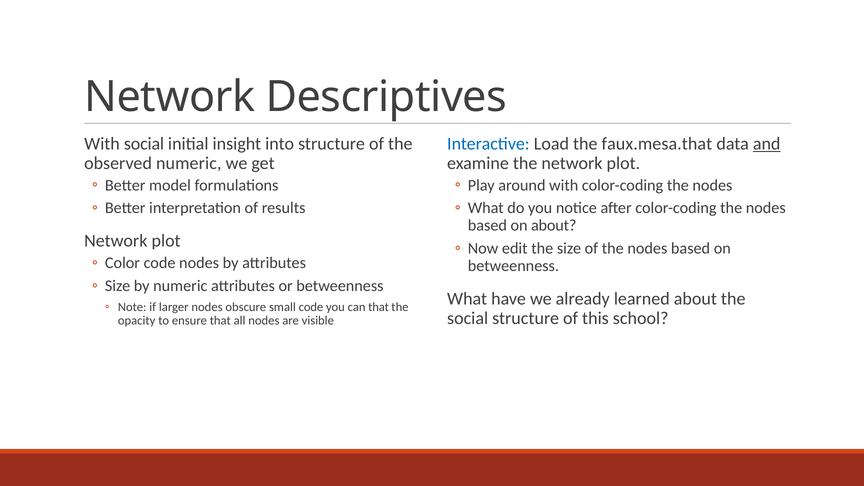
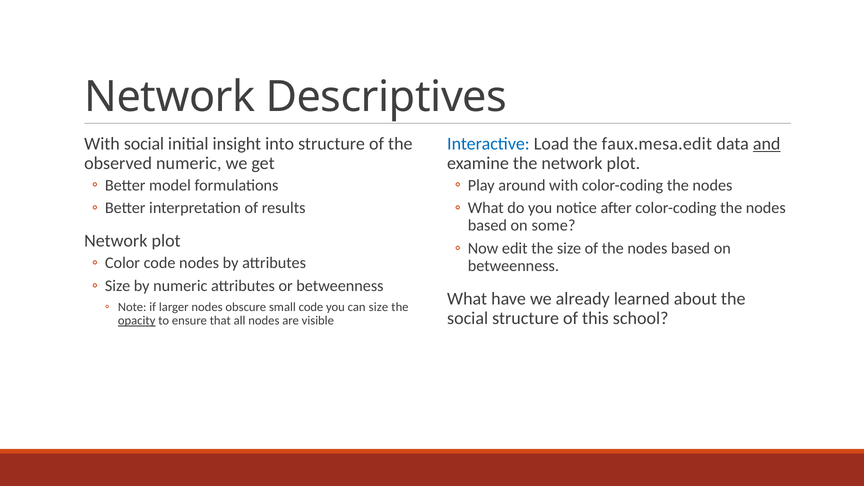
faux.mesa.that: faux.mesa.that -> faux.mesa.edit (657, 144)
on about: about -> some (554, 226)
can that: that -> size (378, 307)
opacity underline: none -> present (137, 321)
